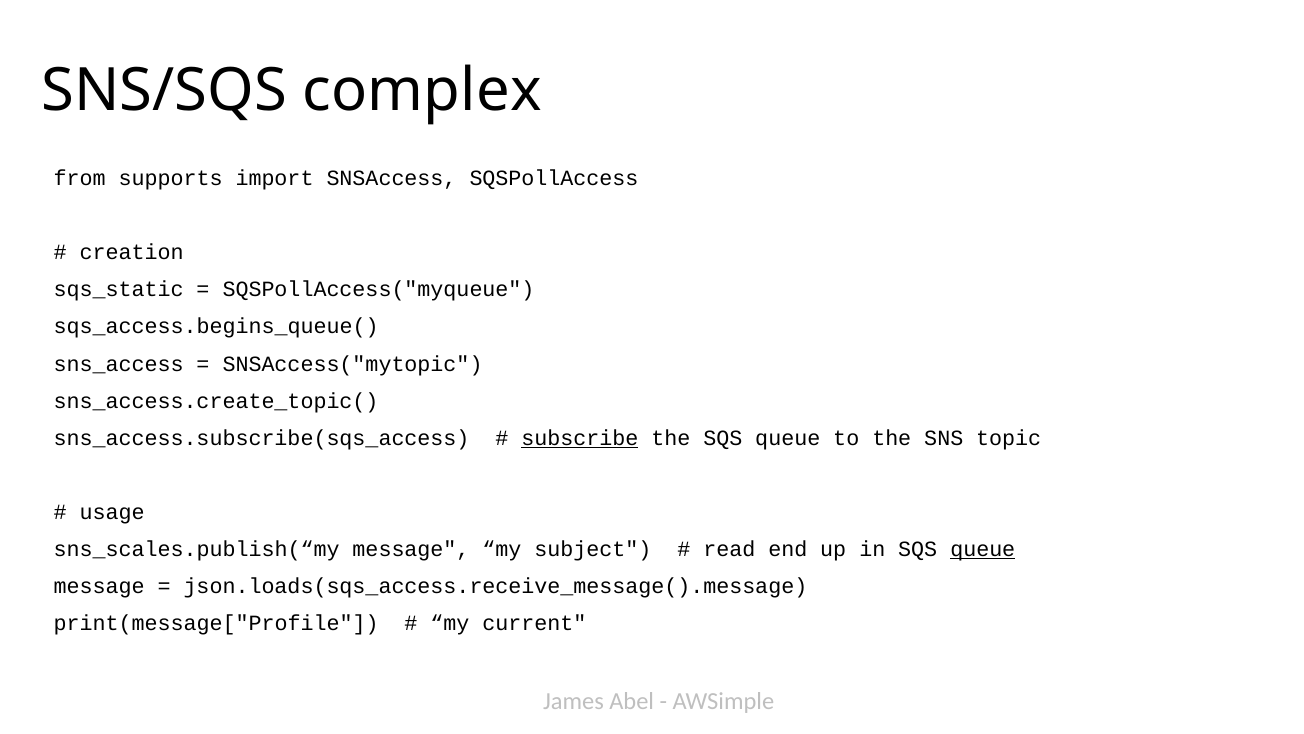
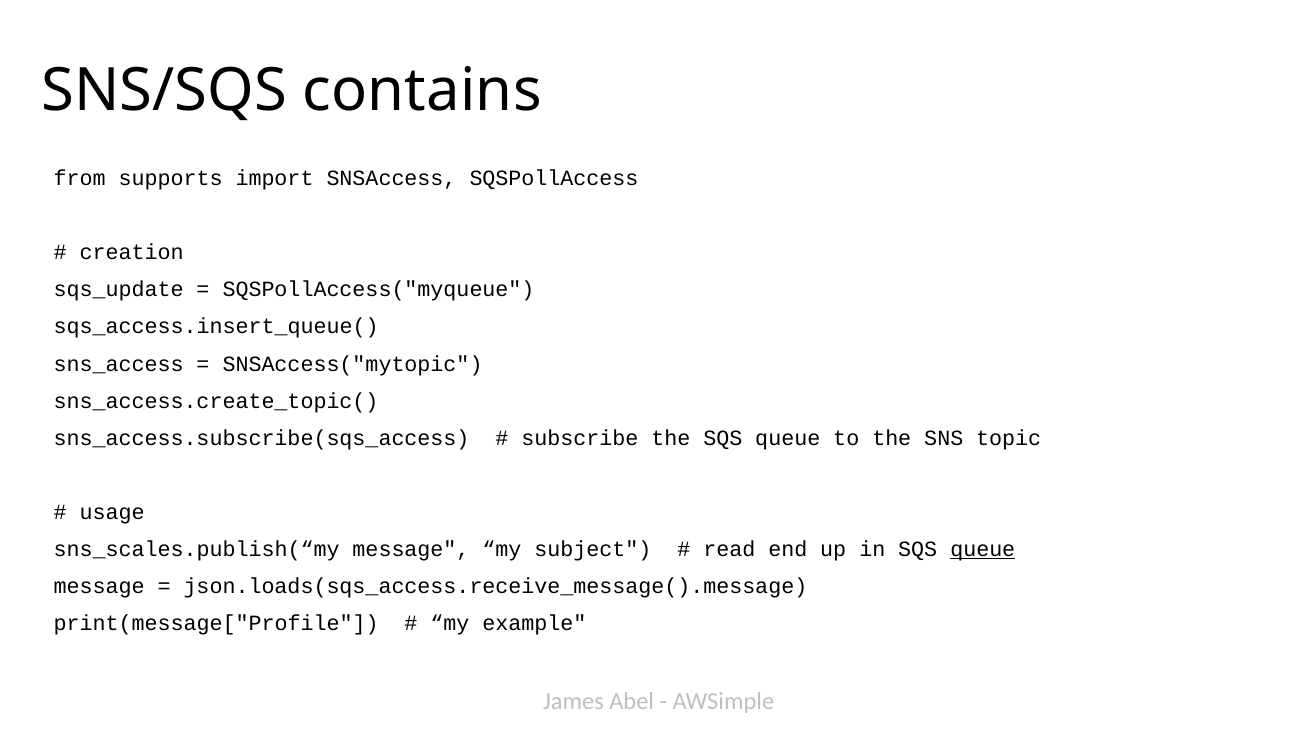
complex: complex -> contains (422, 91)
sqs_static: sqs_static -> sqs_update (119, 290)
sqs_access.begins_queue(: sqs_access.begins_queue( -> sqs_access.insert_queue( (216, 327)
subscribe underline: present -> none (580, 438)
current: current -> example (534, 623)
